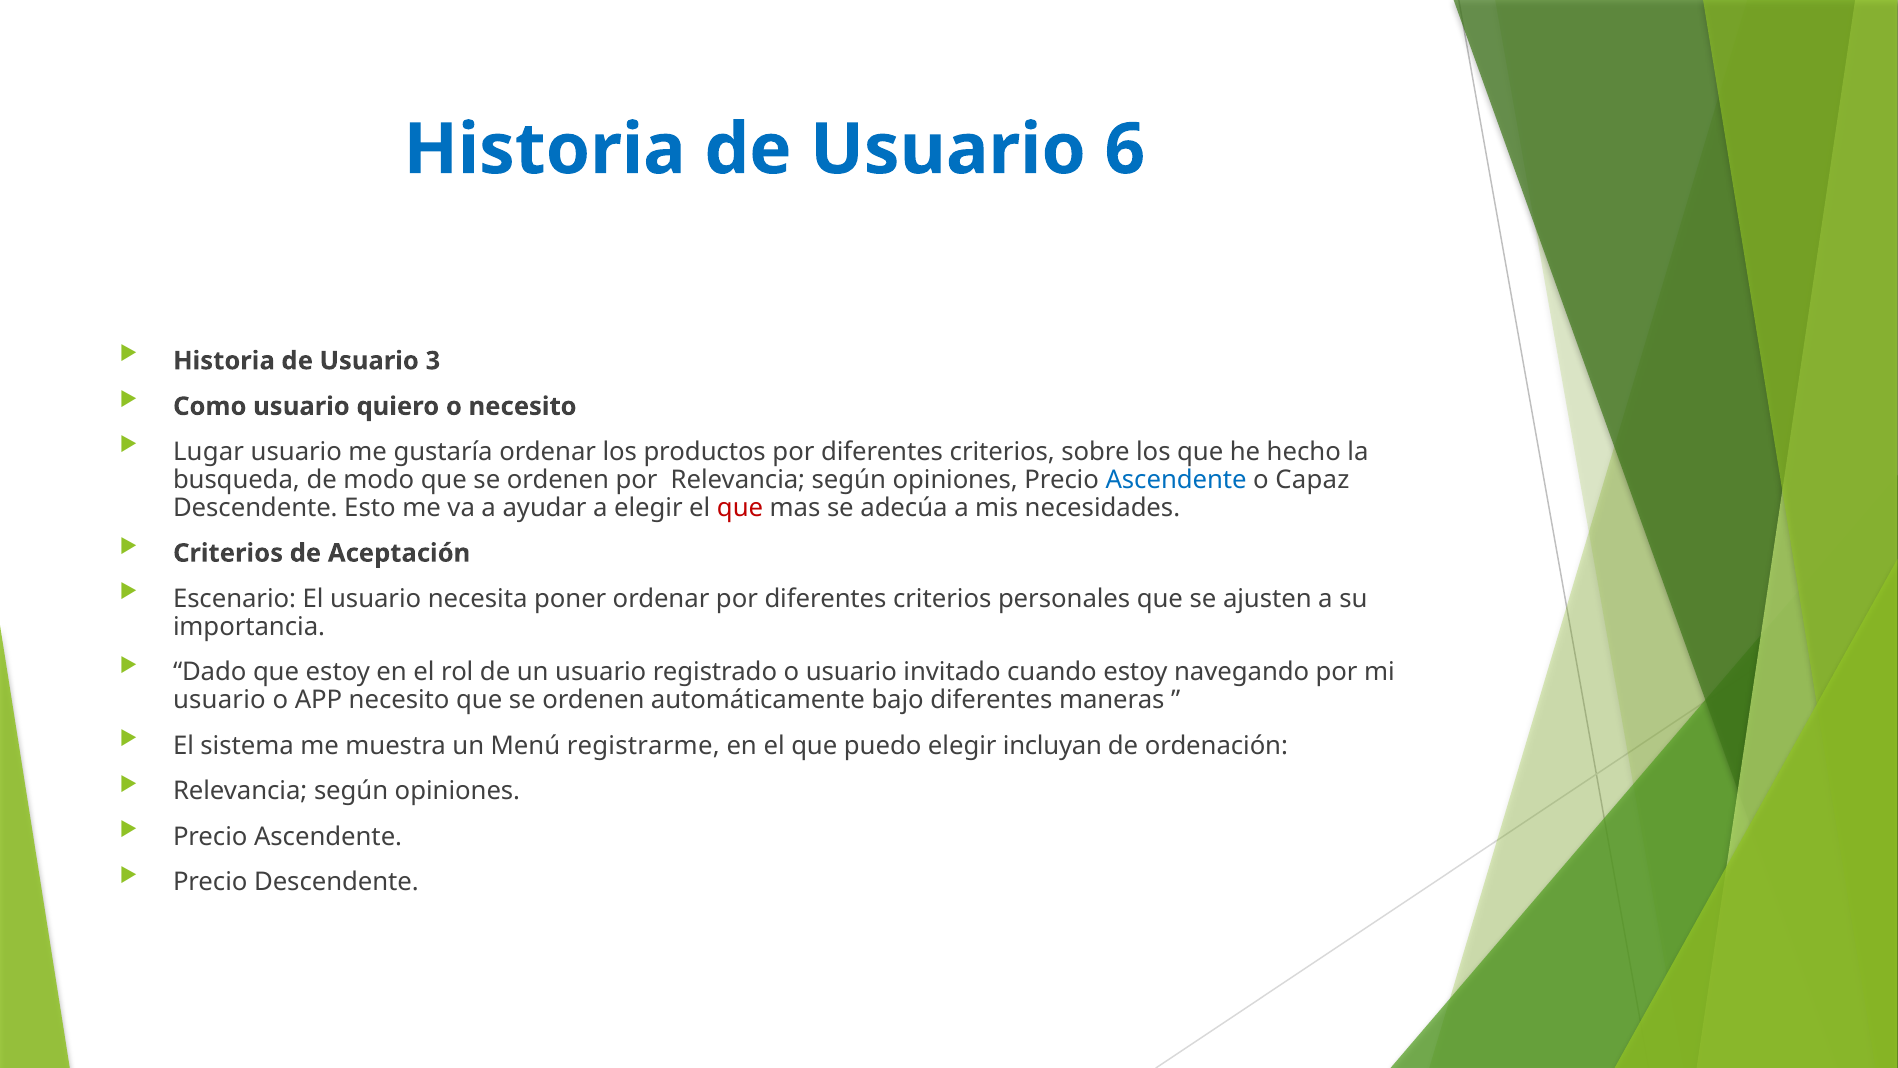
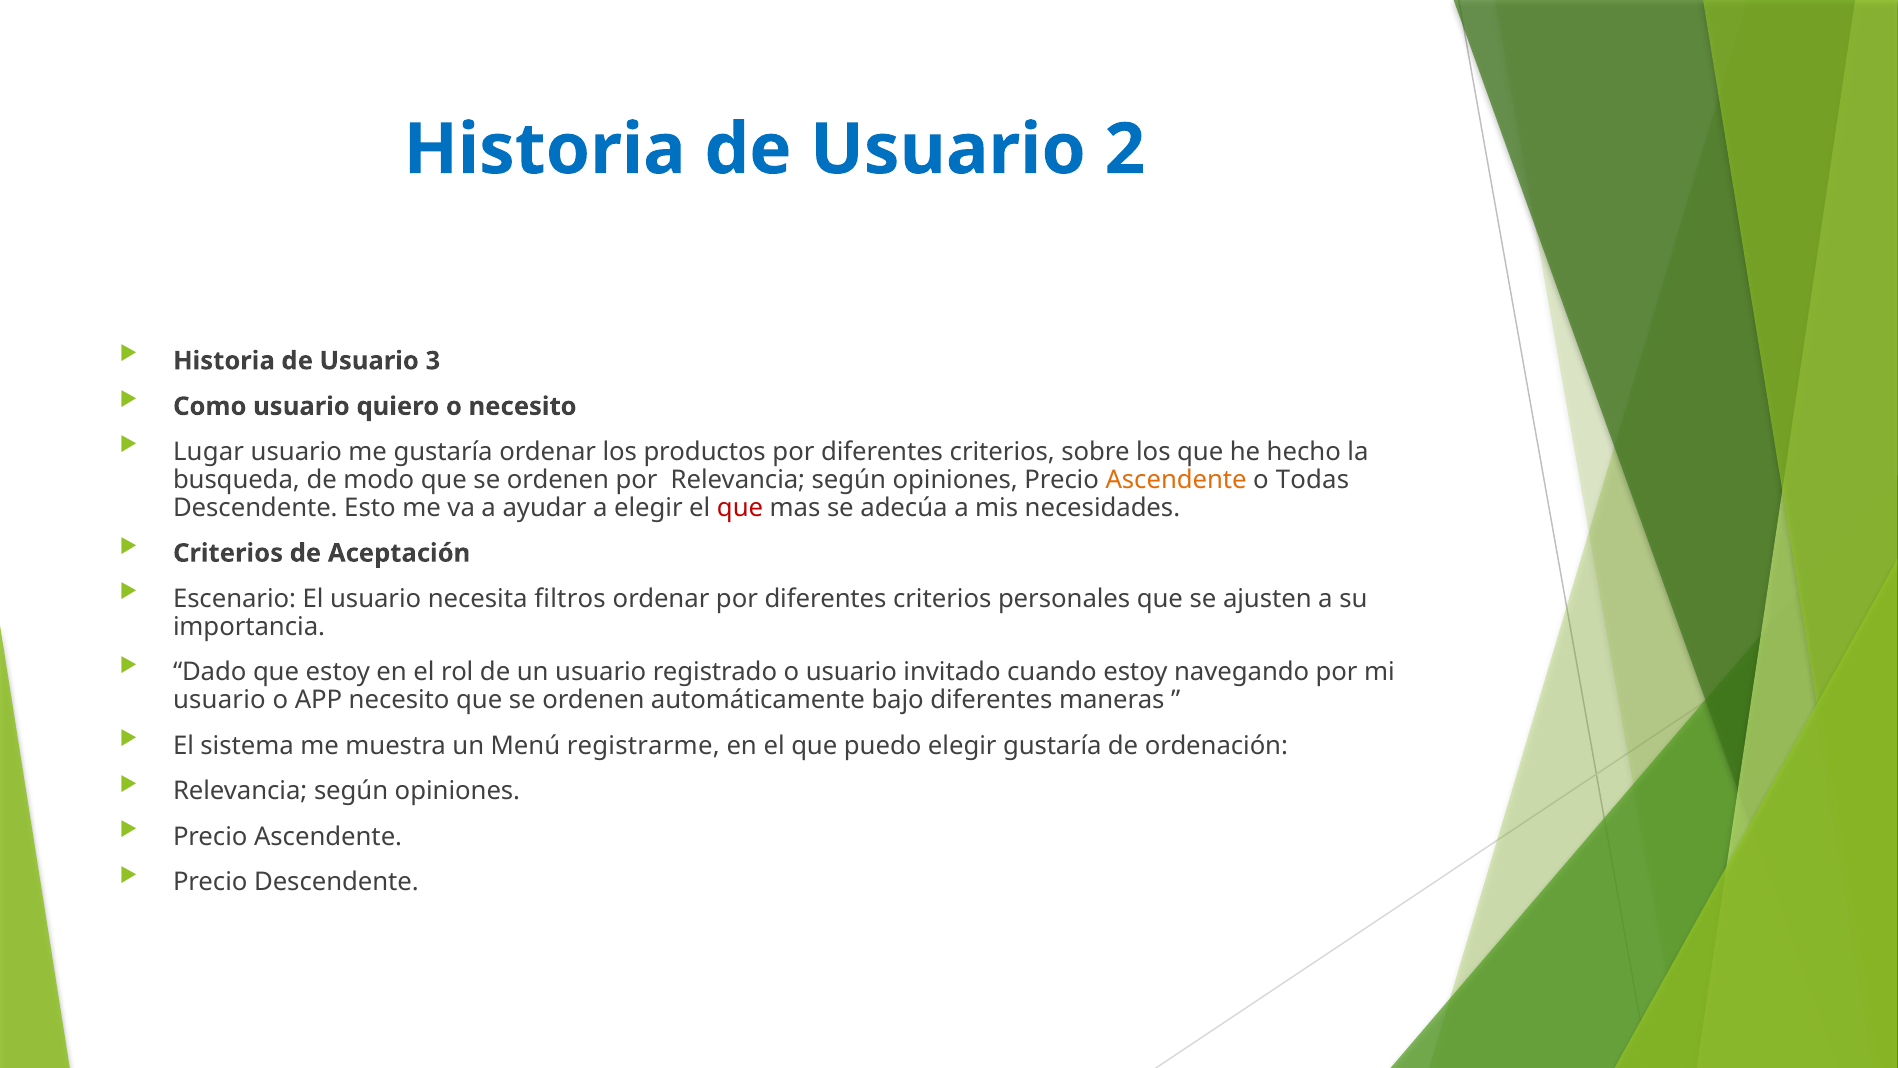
6: 6 -> 2 (1125, 150)
Ascendente colour: blue -> orange (1176, 480)
Capaz: Capaz -> Todas (1312, 480)
poner: poner -> filtros (570, 599)
elegir incluyan: incluyan -> gustaría (1052, 745)
